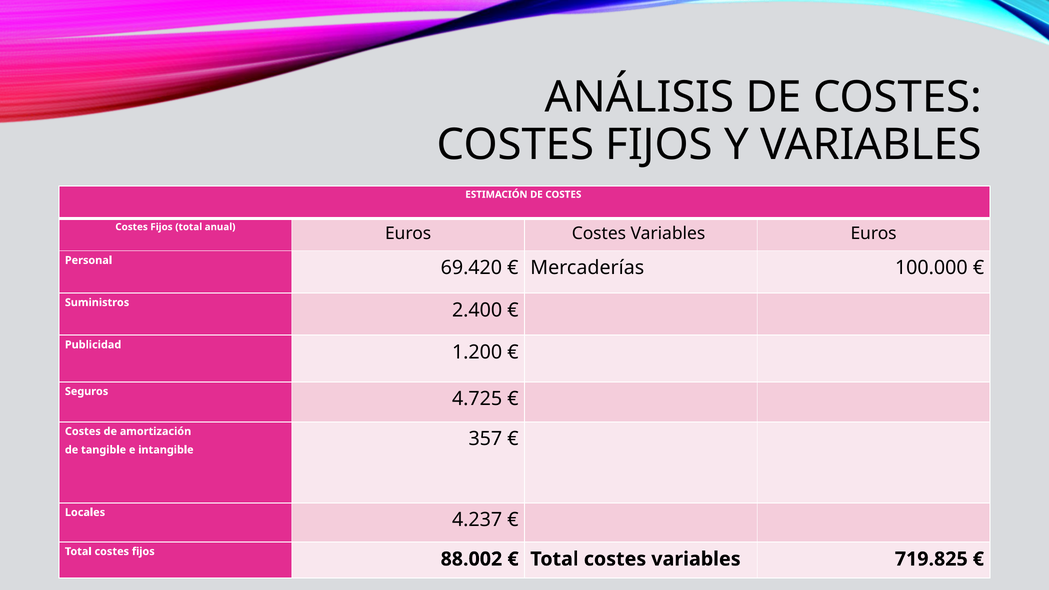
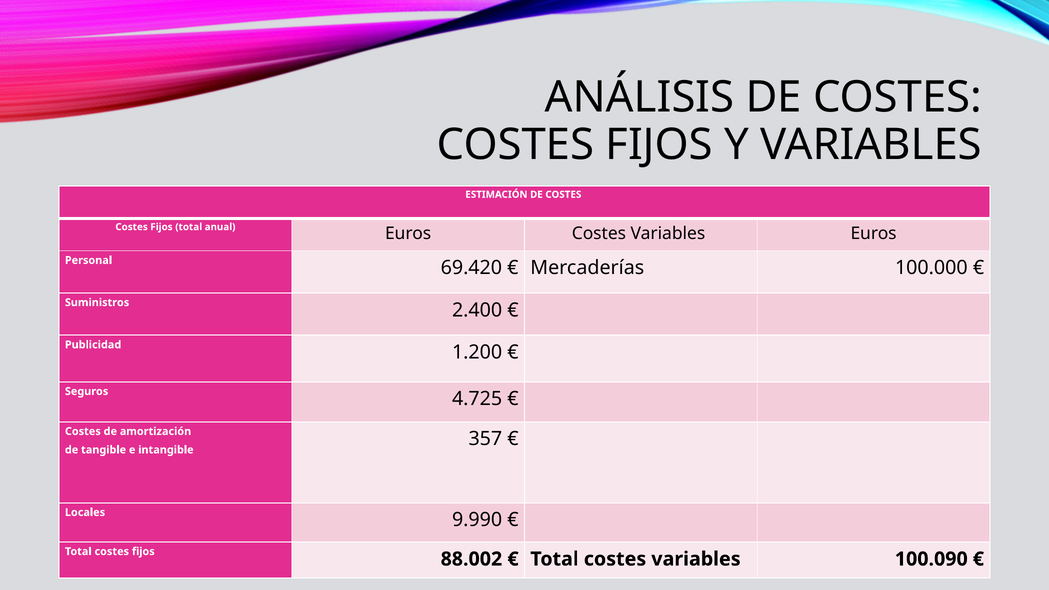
4.237: 4.237 -> 9.990 (477, 520)
719.825: 719.825 -> 100.090 (931, 559)
